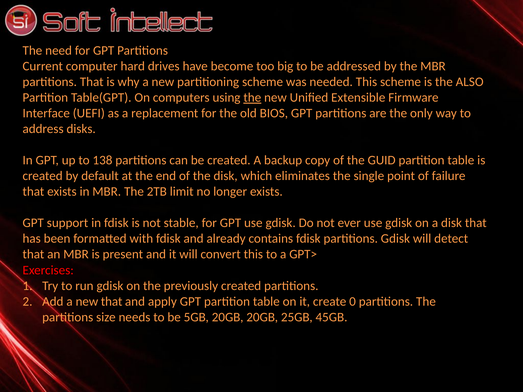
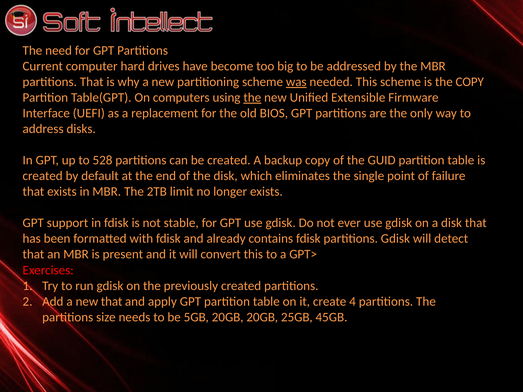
was underline: none -> present (296, 82)
the ALSO: ALSO -> COPY (470, 82)
138: 138 -> 528 (102, 160)
0: 0 -> 4 (353, 302)
